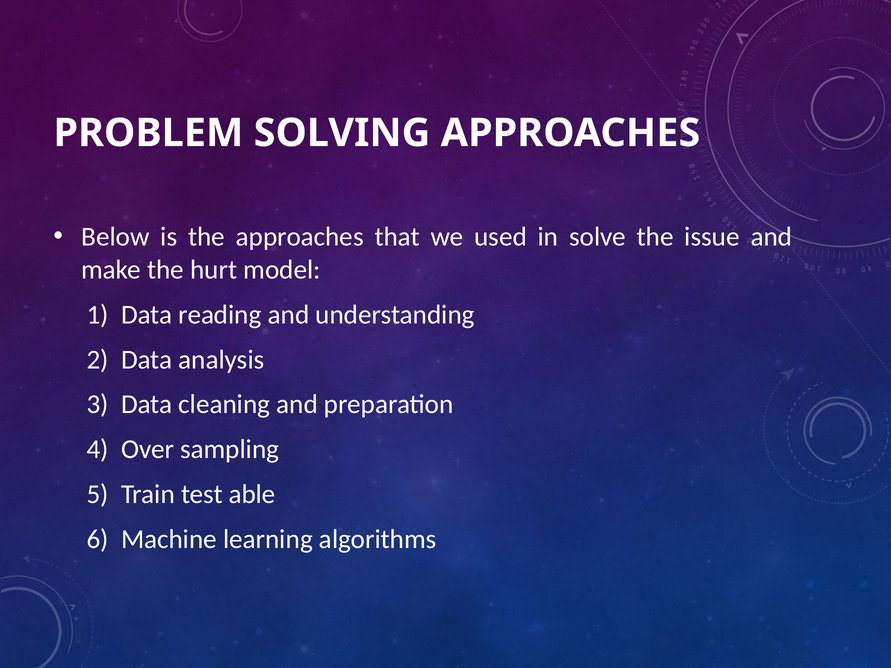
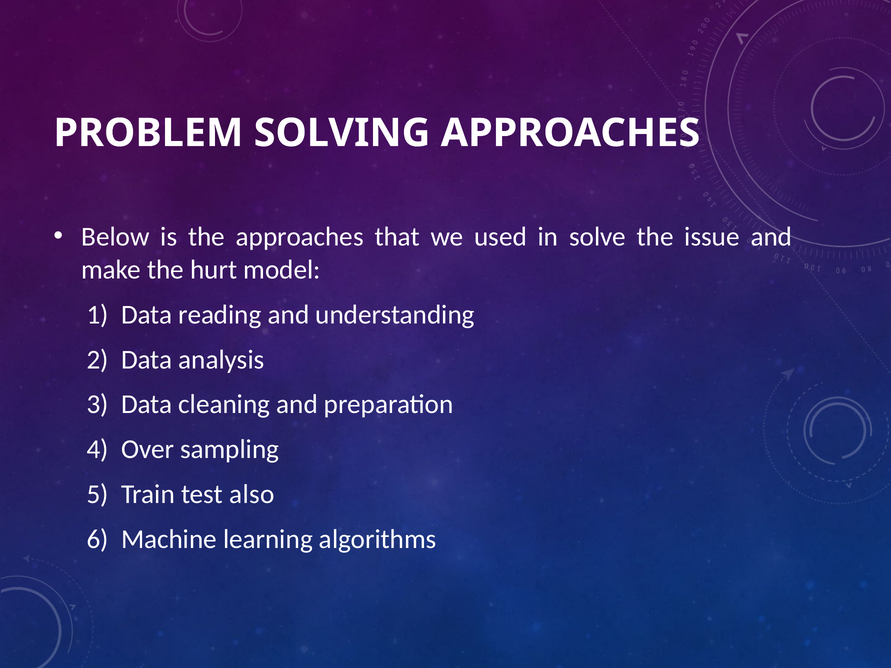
able: able -> also (252, 495)
